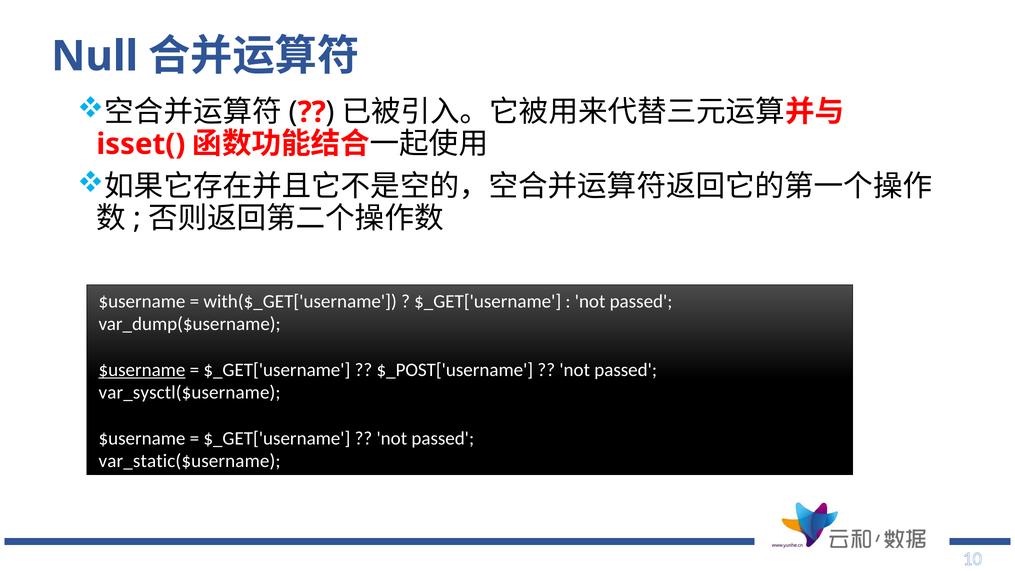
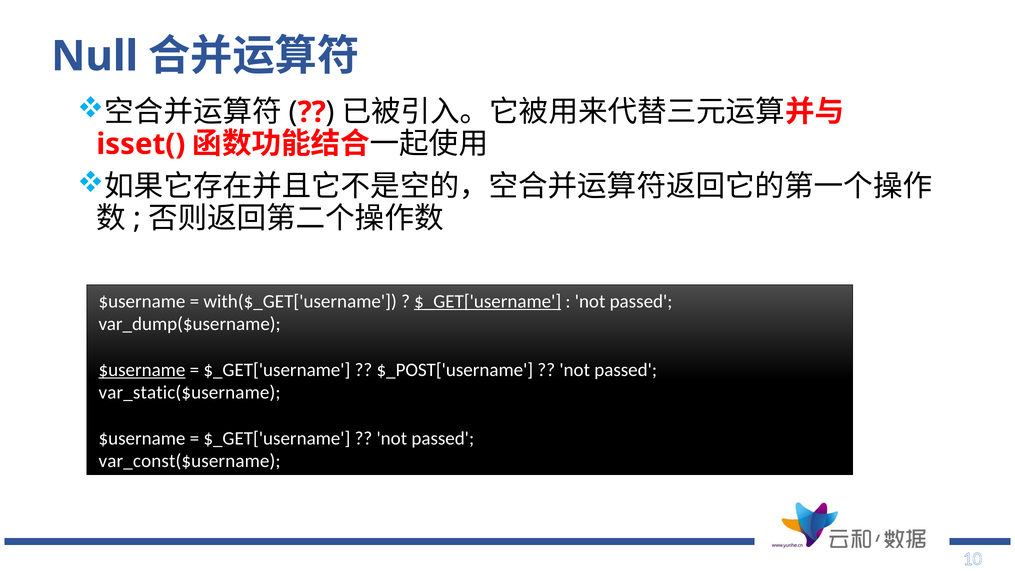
$_GET['username underline: none -> present (488, 301)
var_sysctl($username: var_sysctl($username -> var_static($username (190, 393)
var_static($username: var_static($username -> var_const($username (190, 461)
